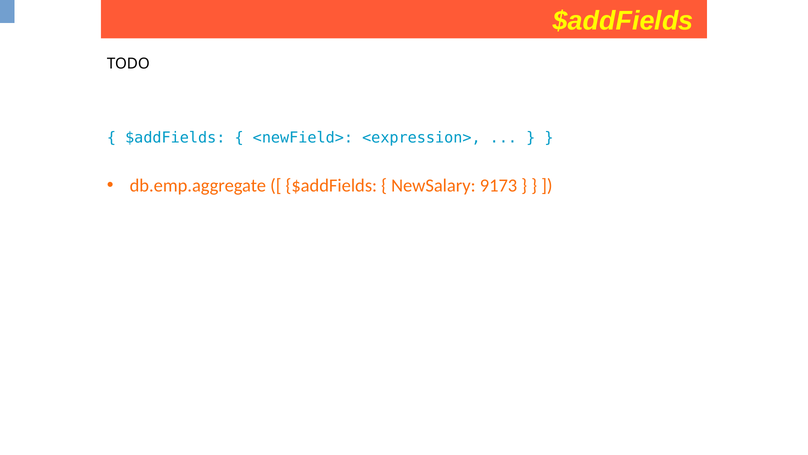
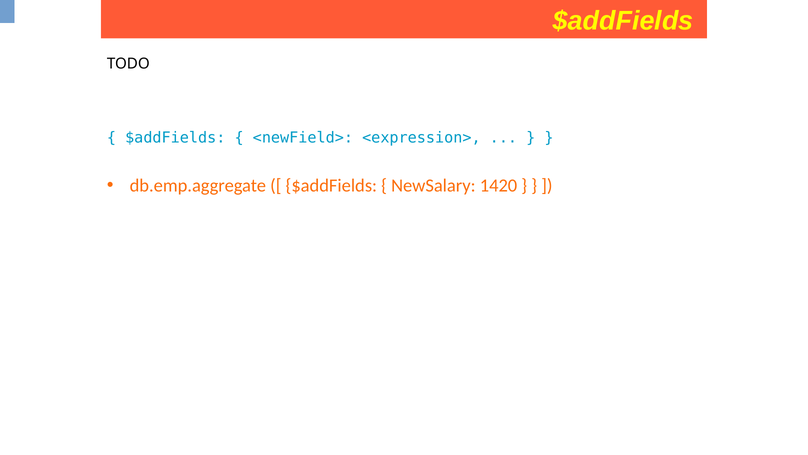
9173: 9173 -> 1420 (499, 185)
